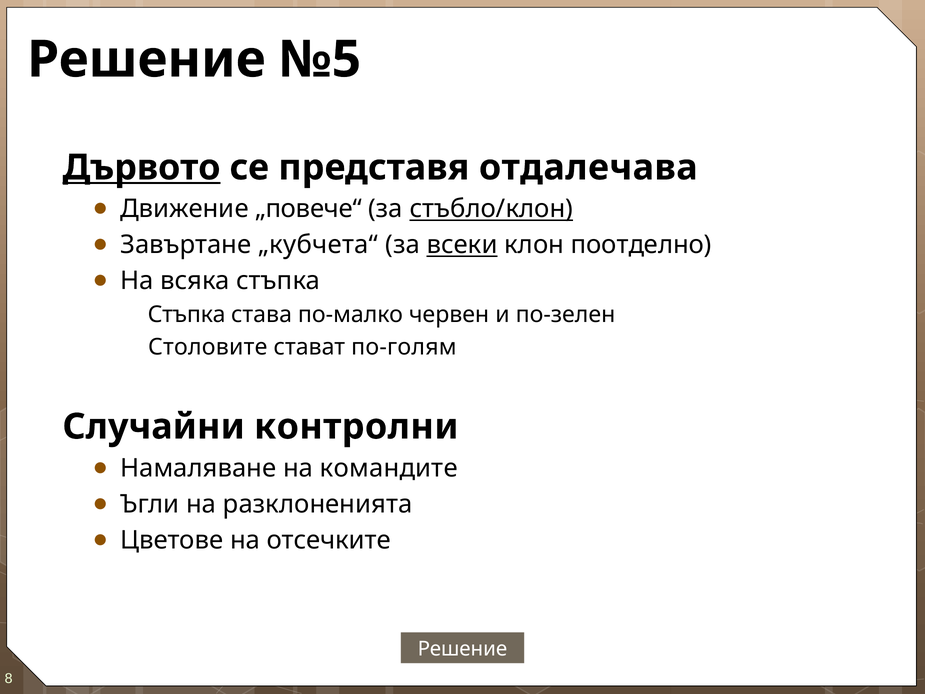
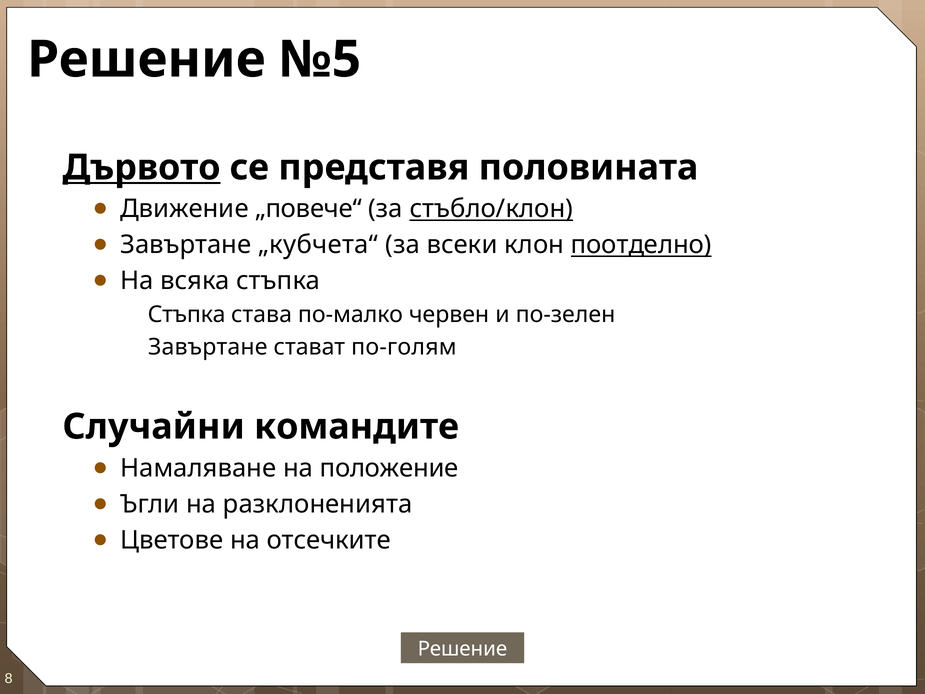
отдалечава: отдалечава -> половината (589, 167)
всеки underline: present -> none (462, 245)
поотделно underline: none -> present (641, 245)
Столовите: Столовите -> Завъртане (208, 347)
контролни: контролни -> командите (357, 427)
командите: командите -> положение (389, 468)
